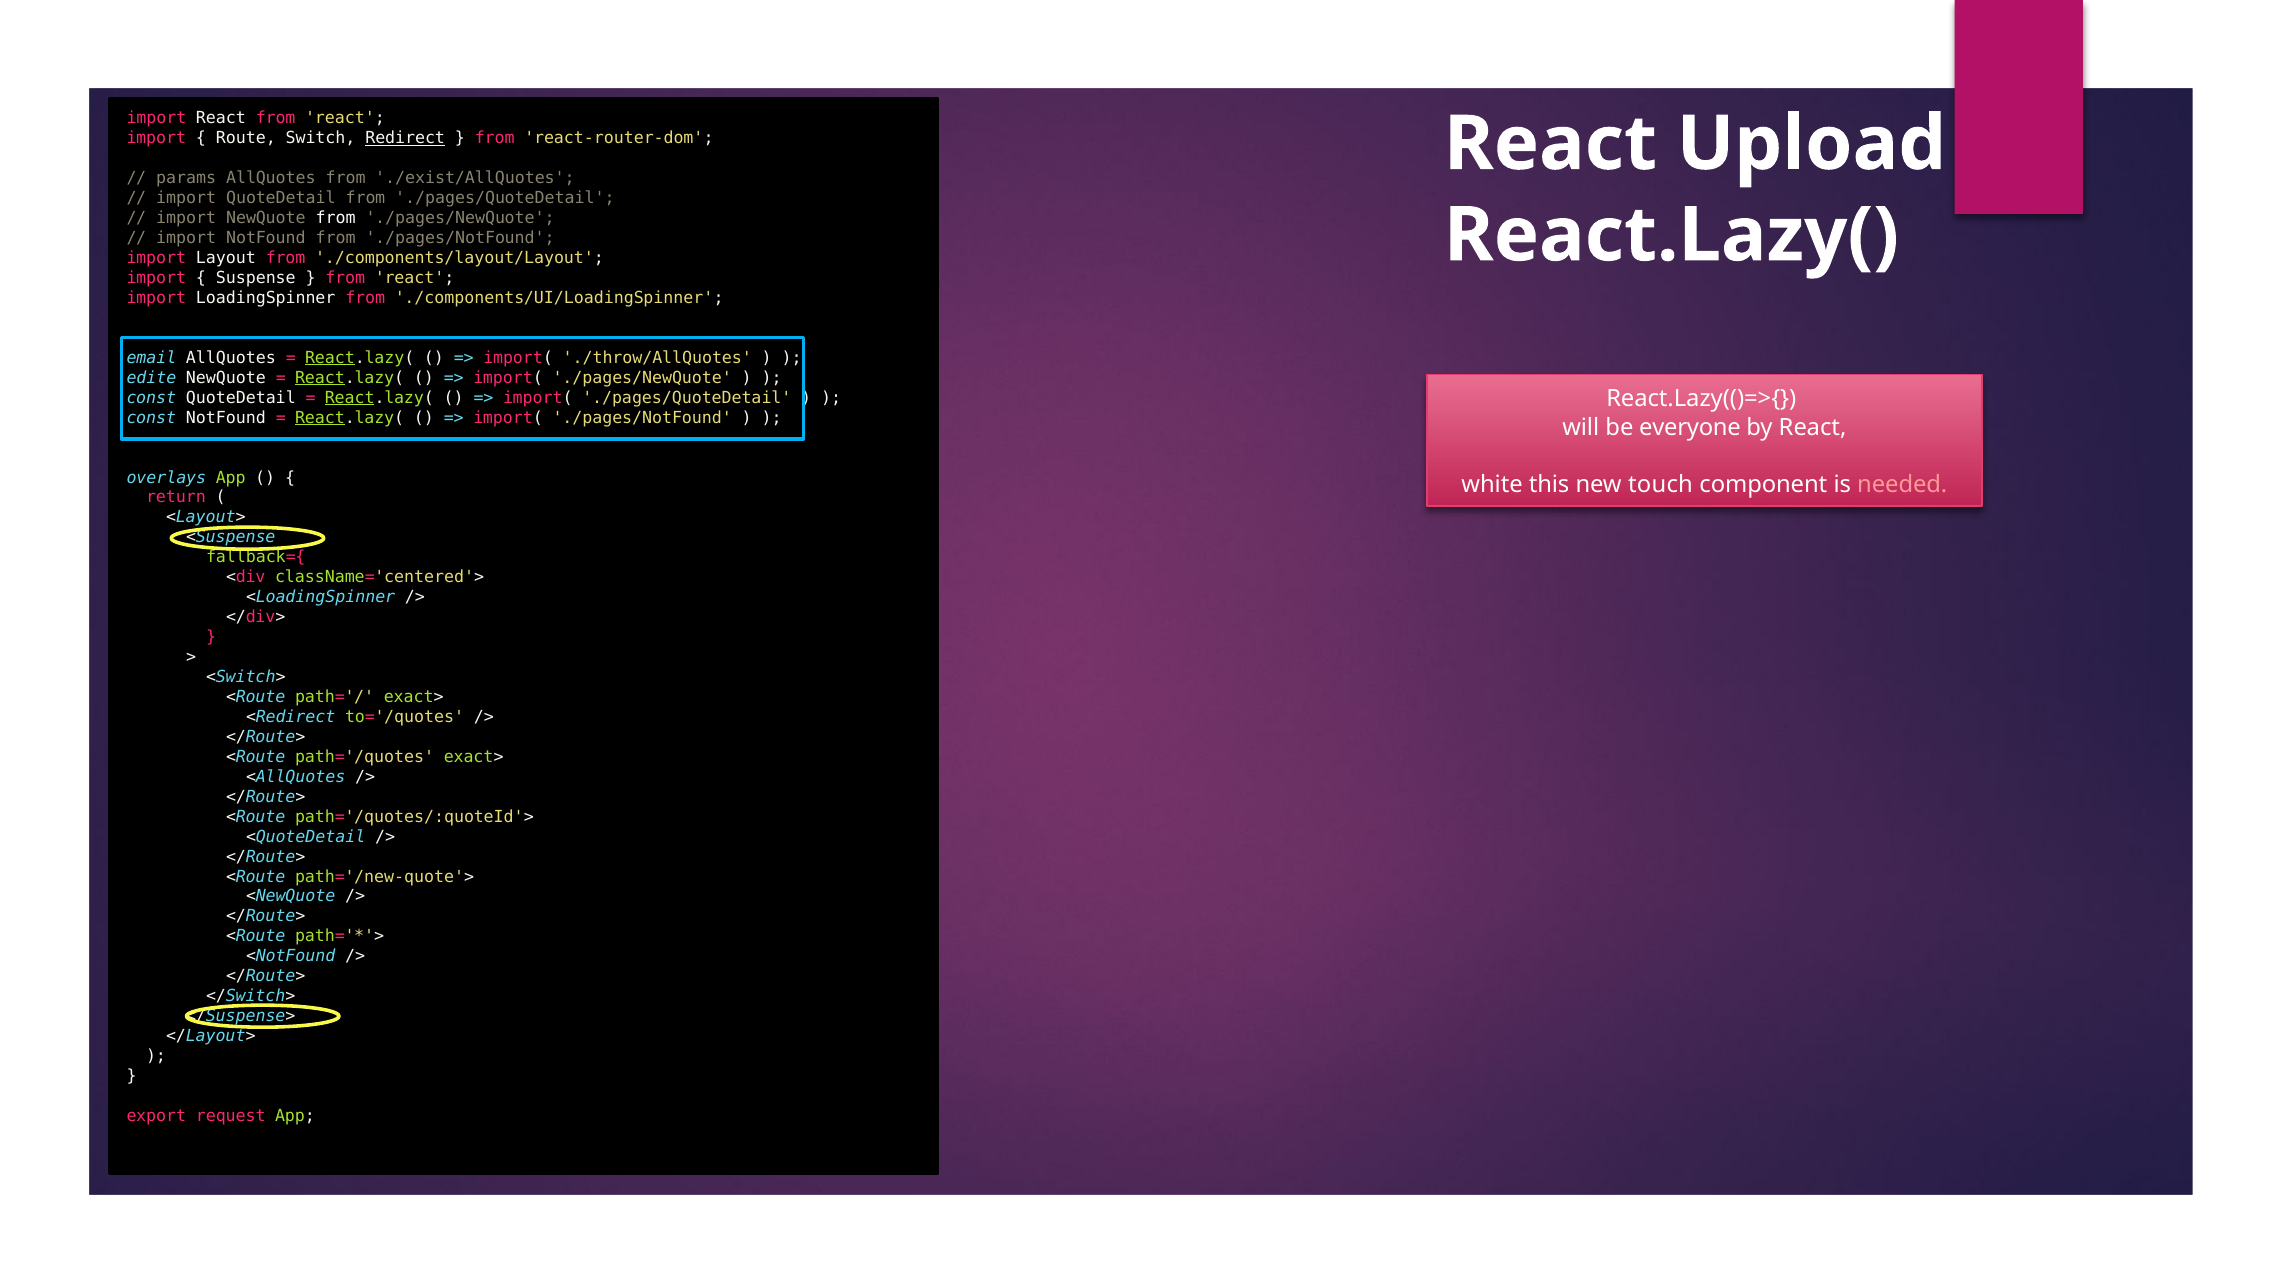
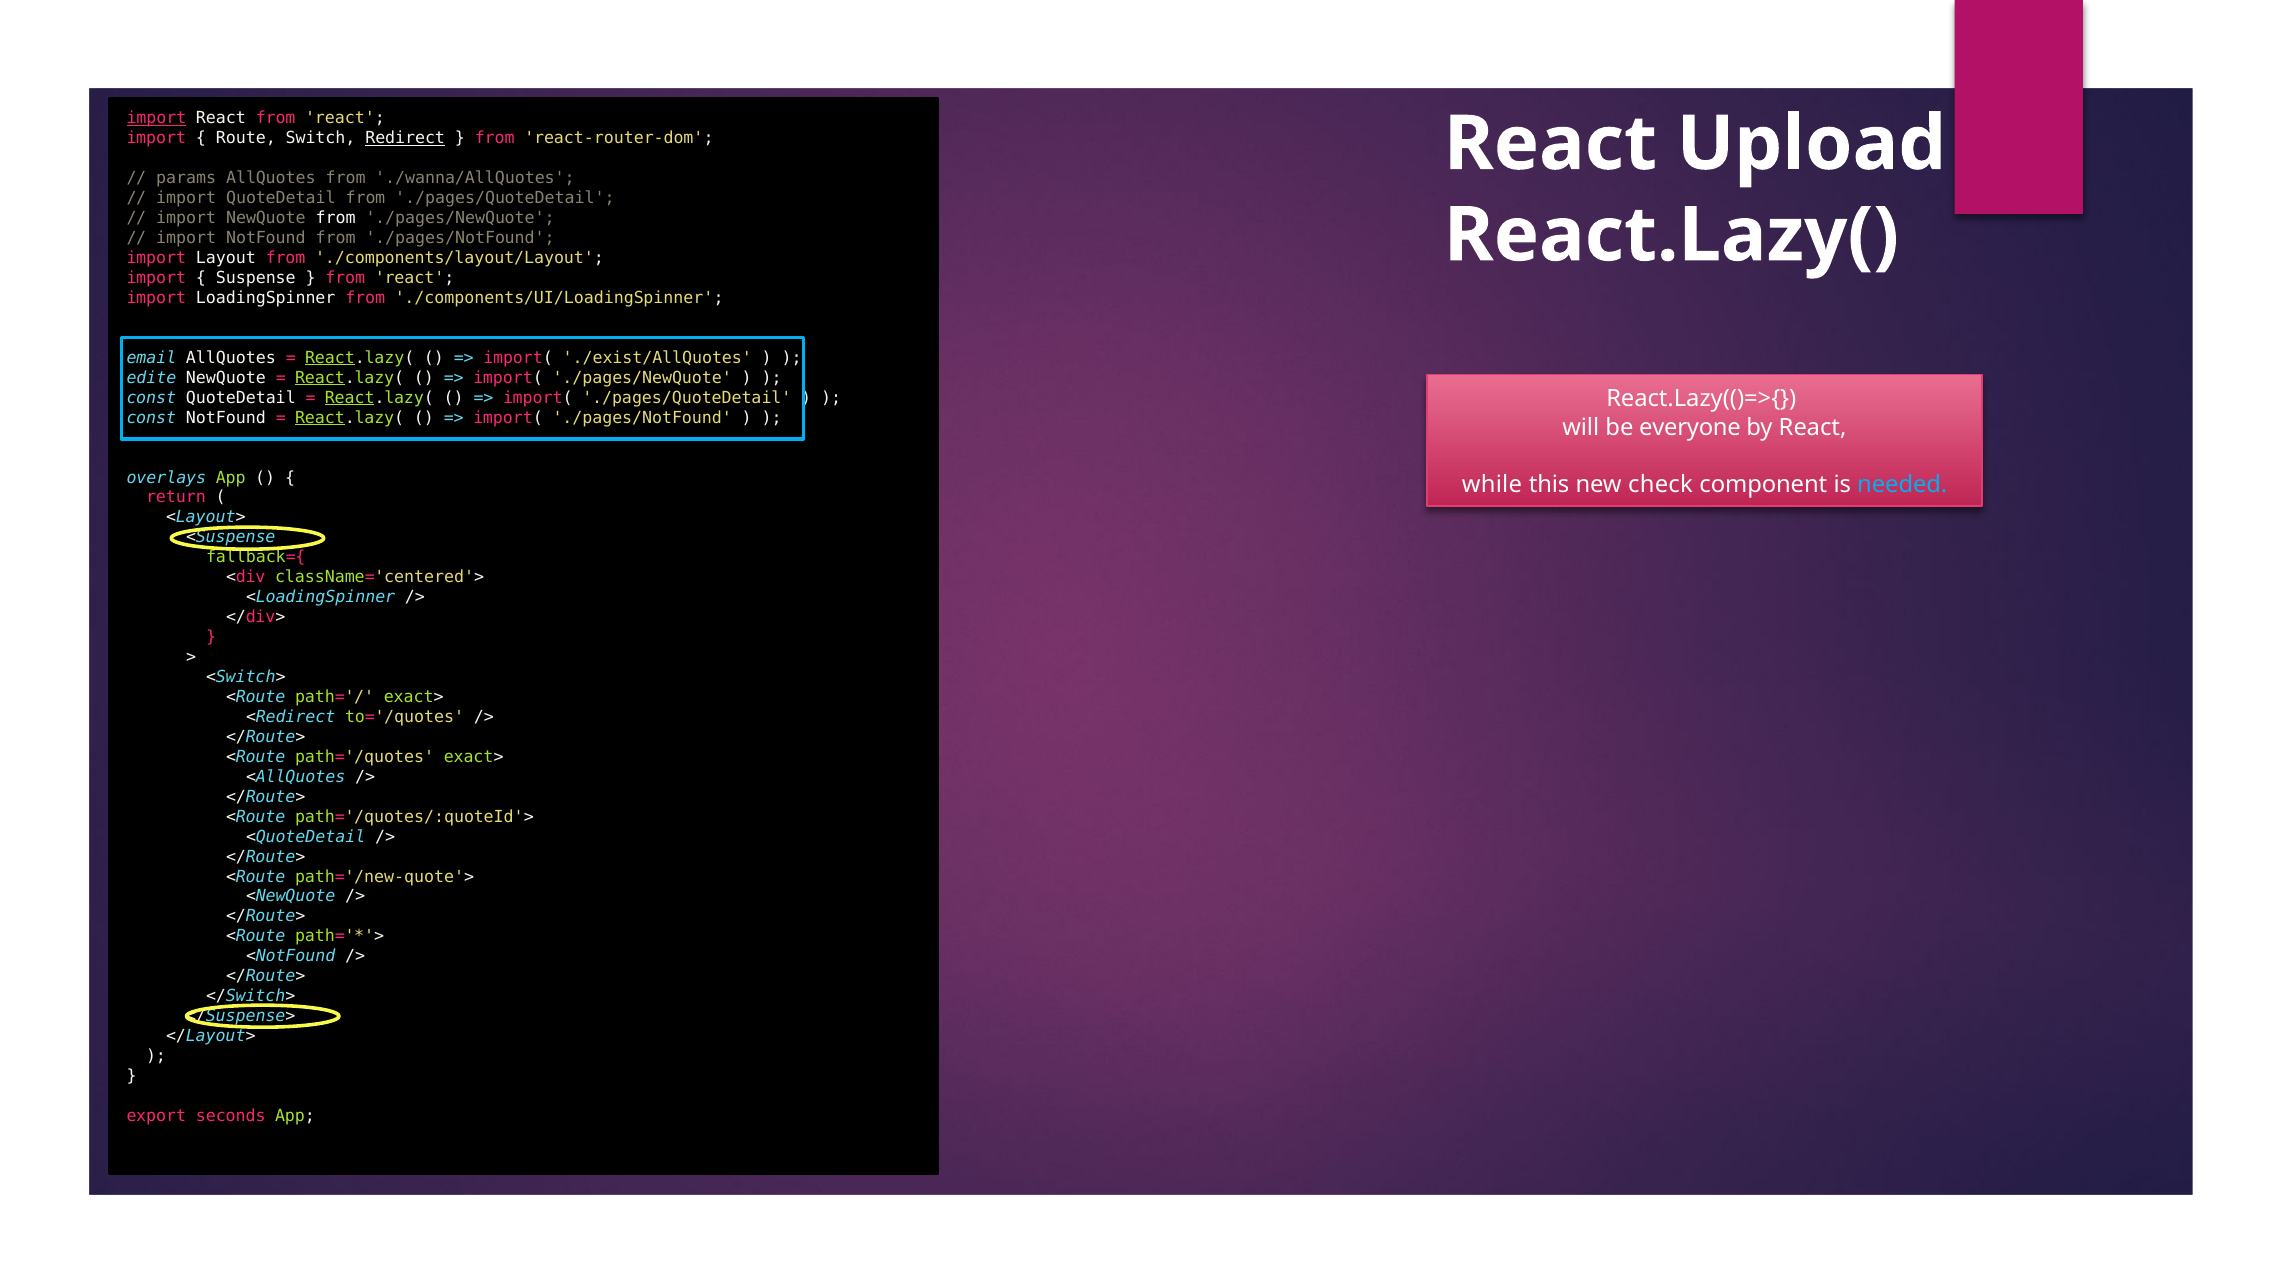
import underline: none -> present (156, 118)
./exist/AllQuotes: ./exist/AllQuotes -> ./wanna/AllQuotes (475, 178)
./throw/AllQuotes: ./throw/AllQuotes -> ./exist/AllQuotes (657, 358)
white: white -> while (1492, 485)
touch: touch -> check (1661, 485)
needed colour: pink -> light blue (1902, 485)
request: request -> seconds (231, 1116)
